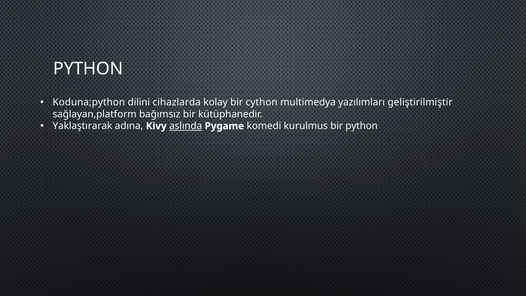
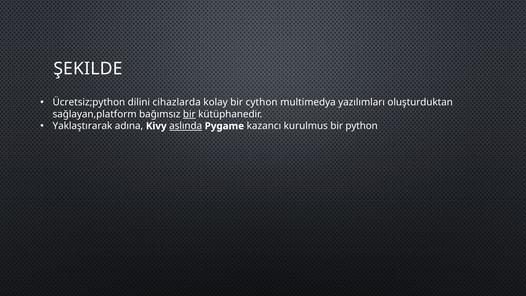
PYTHON: PYTHON -> ŞEKILDE (88, 69)
Koduna;python: Koduna;python -> Ücretsiz;python (89, 102)
geliştirilmiştir: geliştirilmiştir -> oluşturduktan (420, 102)
bir underline: none -> present (189, 114)
komedi: komedi -> kazancı (264, 126)
